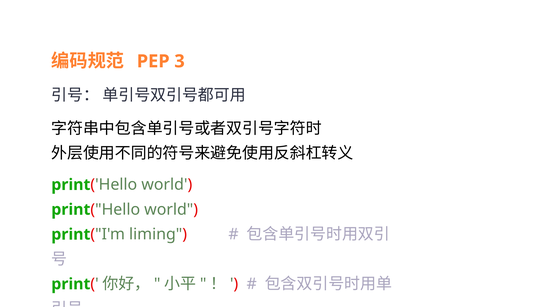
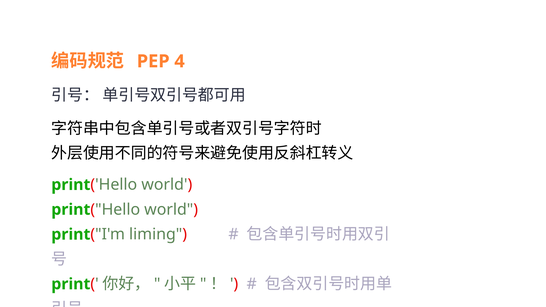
3: 3 -> 4 (180, 61)
